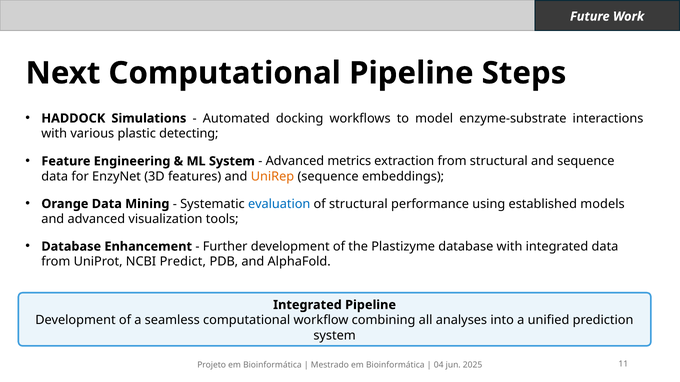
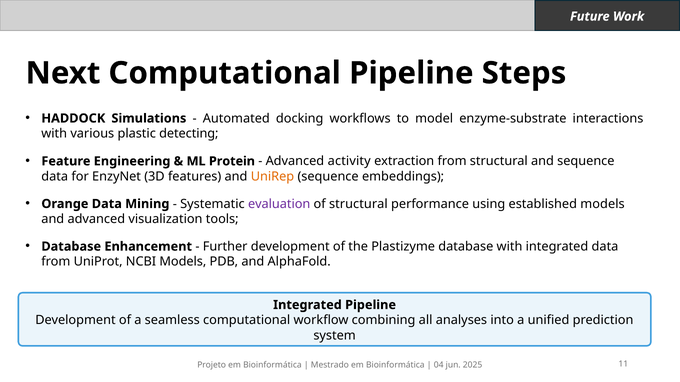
ML System: System -> Protein (232, 161)
metrics: metrics -> activity (349, 161)
evaluation colour: blue -> purple (279, 204)
NCBI Predict: Predict -> Models (183, 262)
